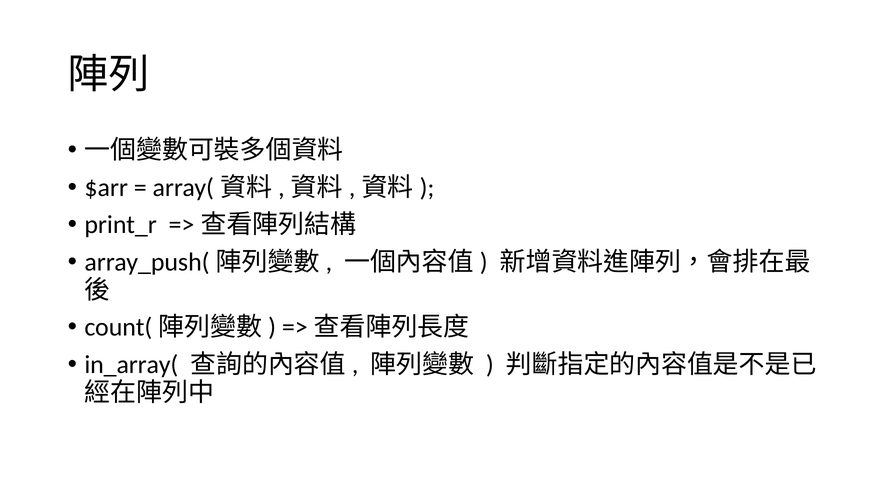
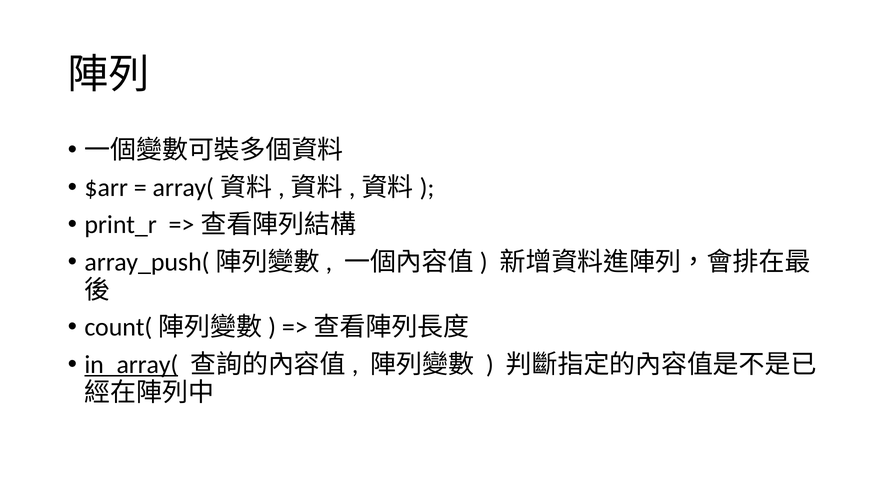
in_array( underline: none -> present (131, 365)
